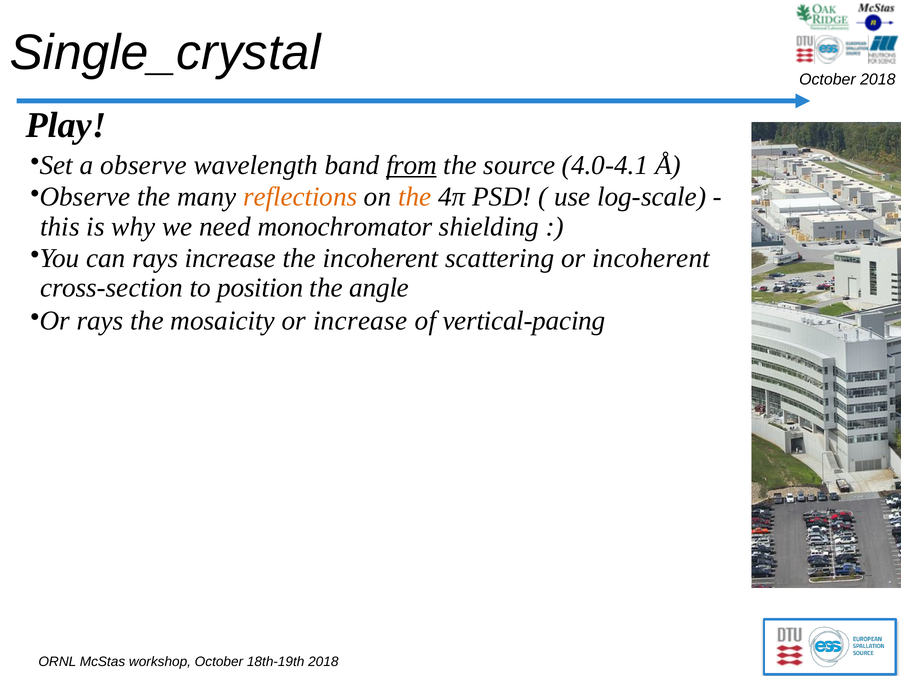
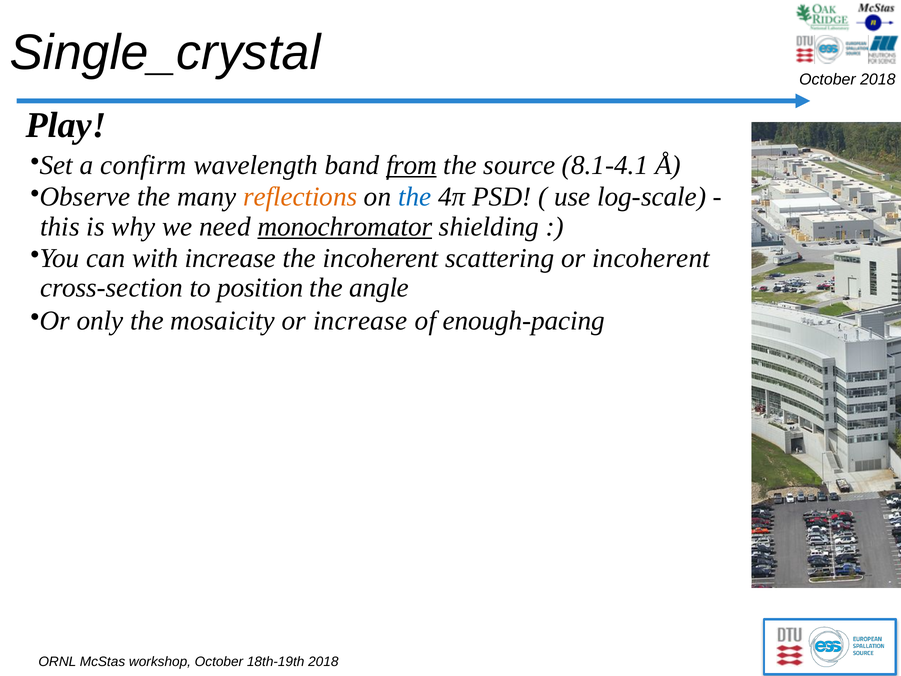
observe: observe -> confirm (143, 165)
4.0-4.1: 4.0-4.1 -> 8.1-4.1 (605, 165)
the colour: orange -> blue (415, 197)
monochromator underline: none -> present (345, 227)
can rays: rays -> with (155, 258)
●Or rays: rays -> only (100, 321)
vertical-pacing: vertical-pacing -> enough-pacing (524, 321)
